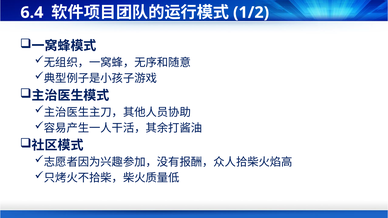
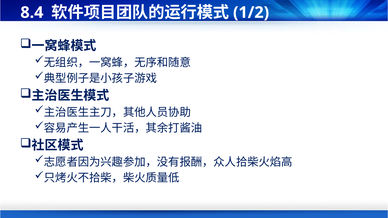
6.4: 6.4 -> 8.4 (32, 13)
